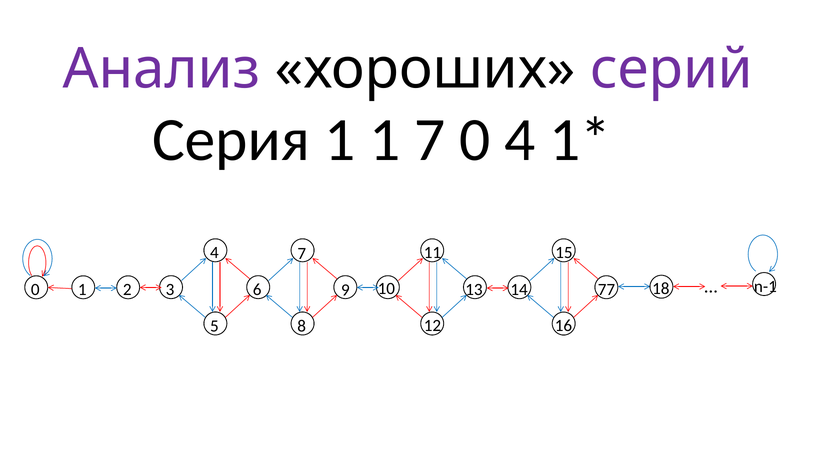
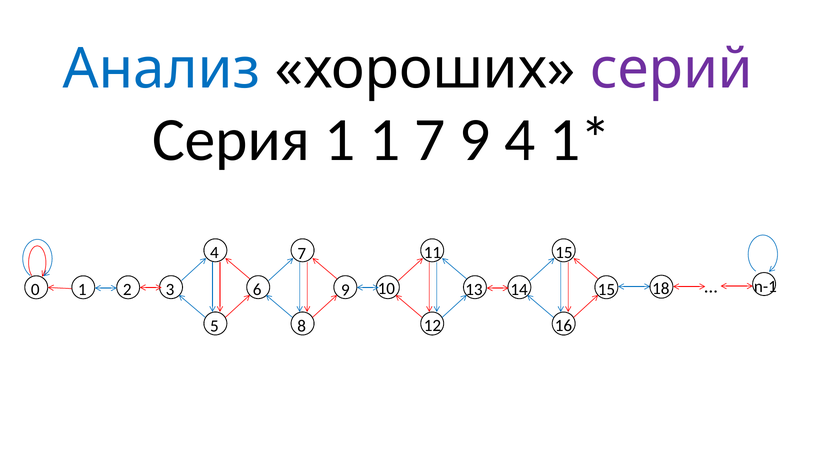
Анализ colour: purple -> blue (161, 69)
7 0: 0 -> 9 (475, 140)
14 77: 77 -> 15 (606, 289)
